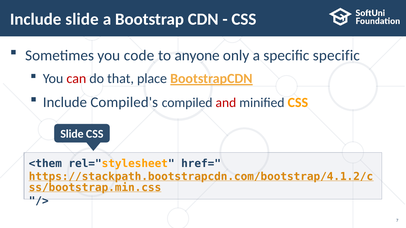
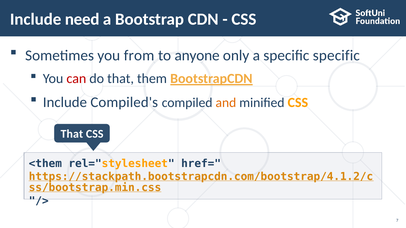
Include slide: slide -> need (82, 19)
code: code -> from (139, 55)
place: place -> them (152, 79)
and colour: red -> orange (226, 103)
Slide: Slide -> That (72, 134)
